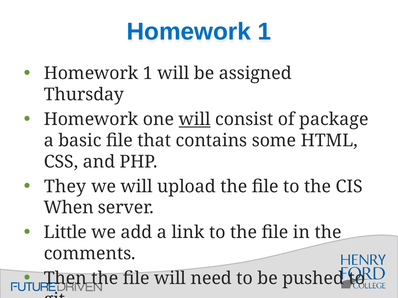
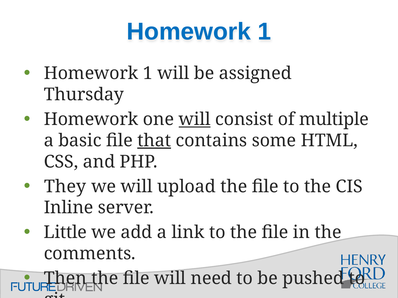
package: package -> multiple (334, 120)
that underline: none -> present (154, 141)
When: When -> Inline (69, 208)
